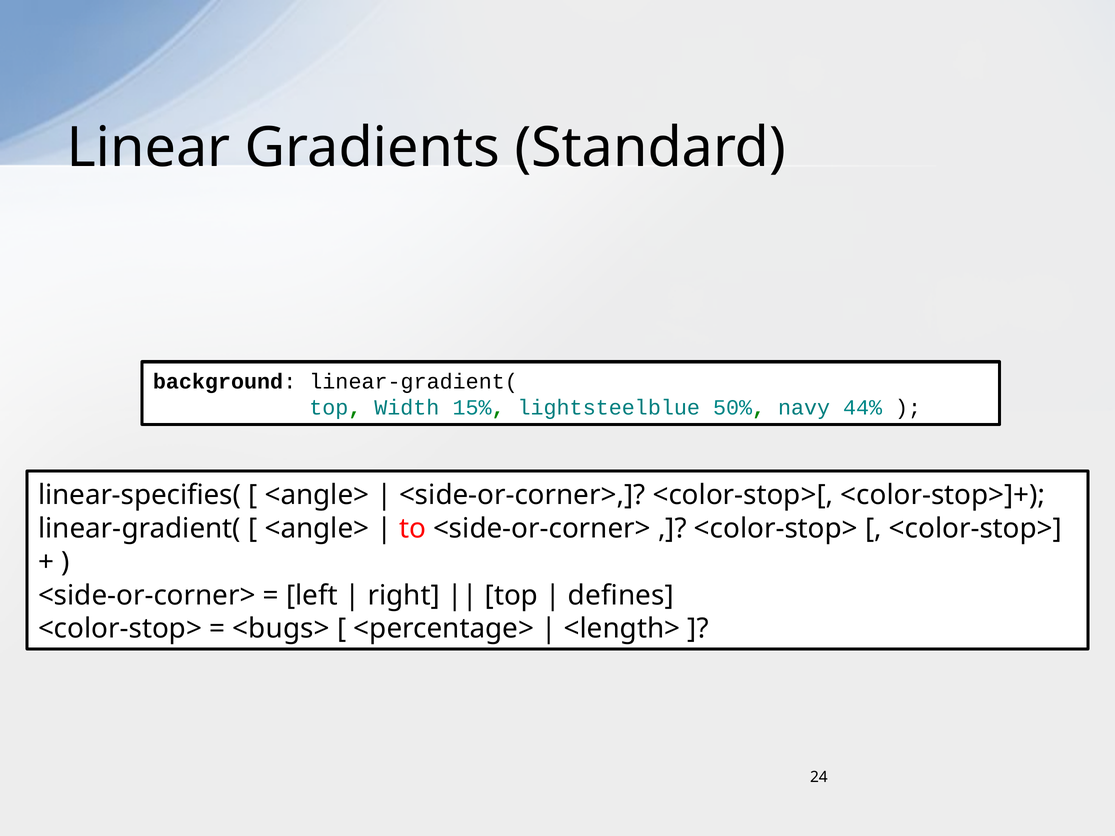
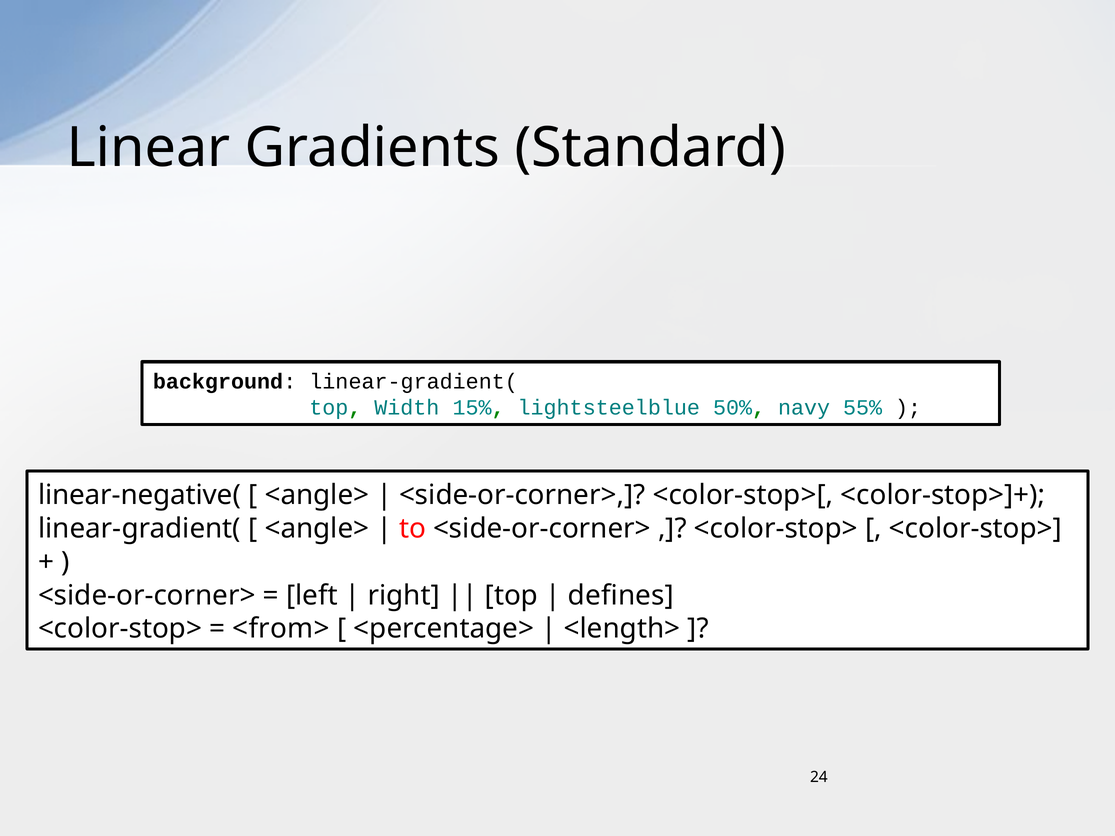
44%: 44% -> 55% (863, 408)
linear-specifies(: linear-specifies( -> linear-negative( (140, 495)
<bugs>: <bugs> -> <from> (281, 629)
